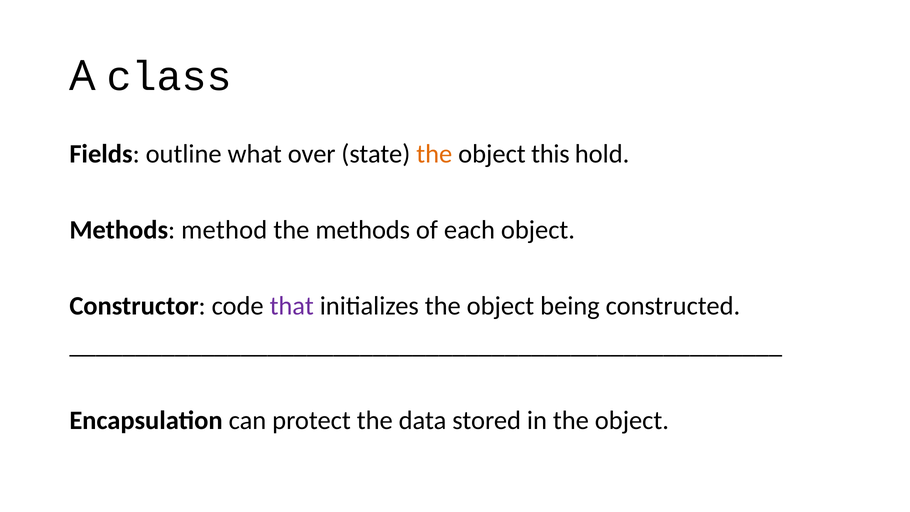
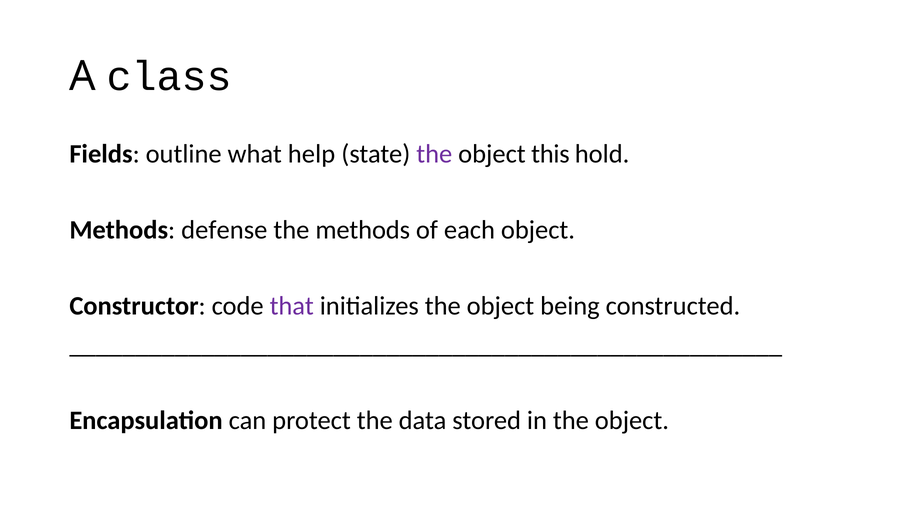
over: over -> help (312, 154)
the colour: orange -> purple (434, 154)
method: method -> defense (224, 230)
